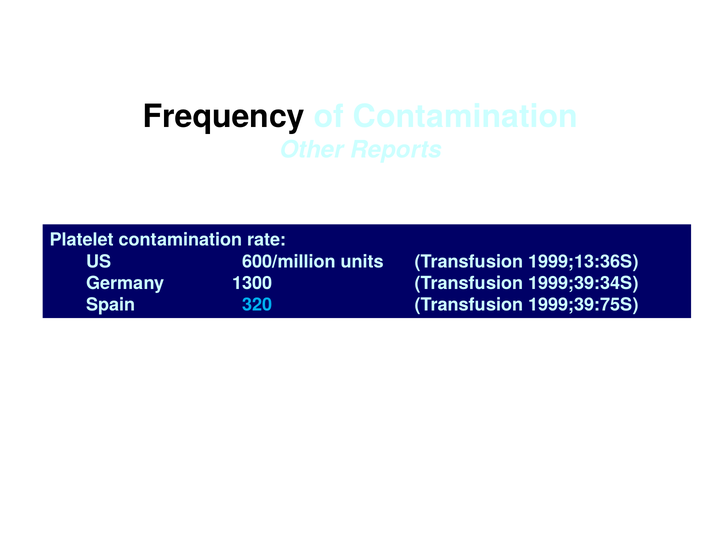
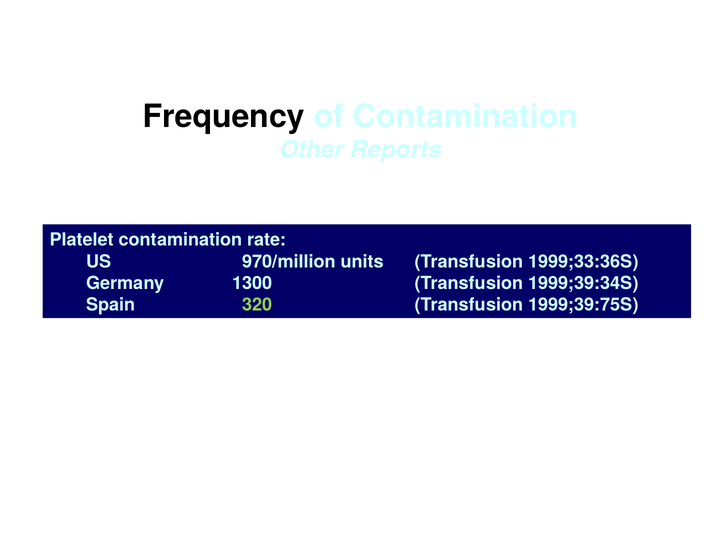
600/million: 600/million -> 970/million (289, 262)
1999;13:36S: 1999;13:36S -> 1999;33:36S (583, 262)
320 colour: light blue -> light green (257, 305)
